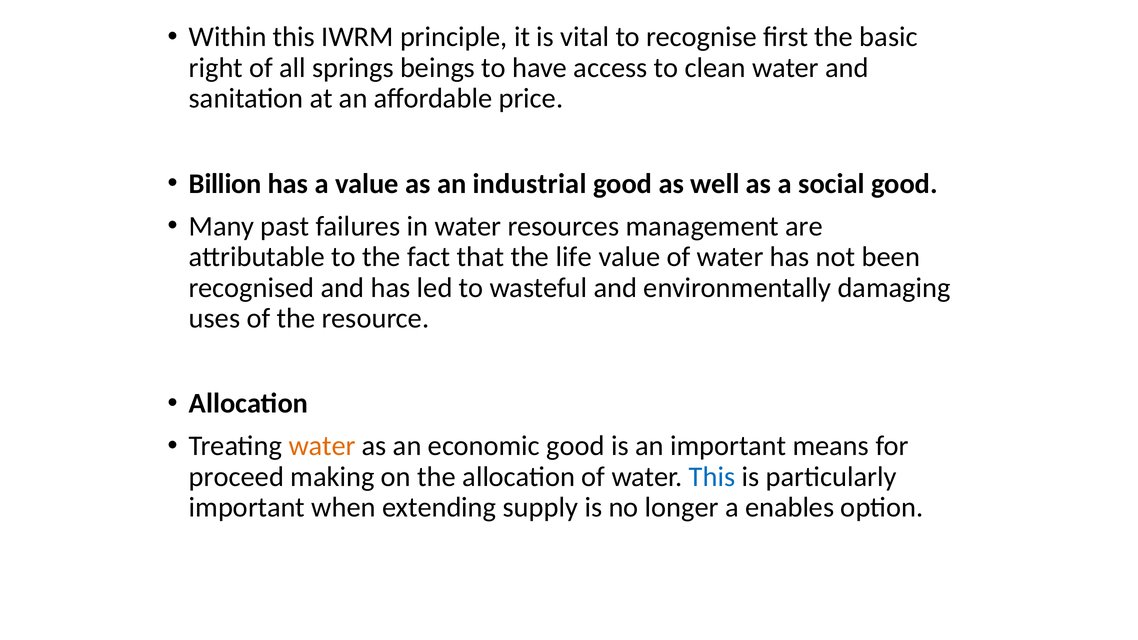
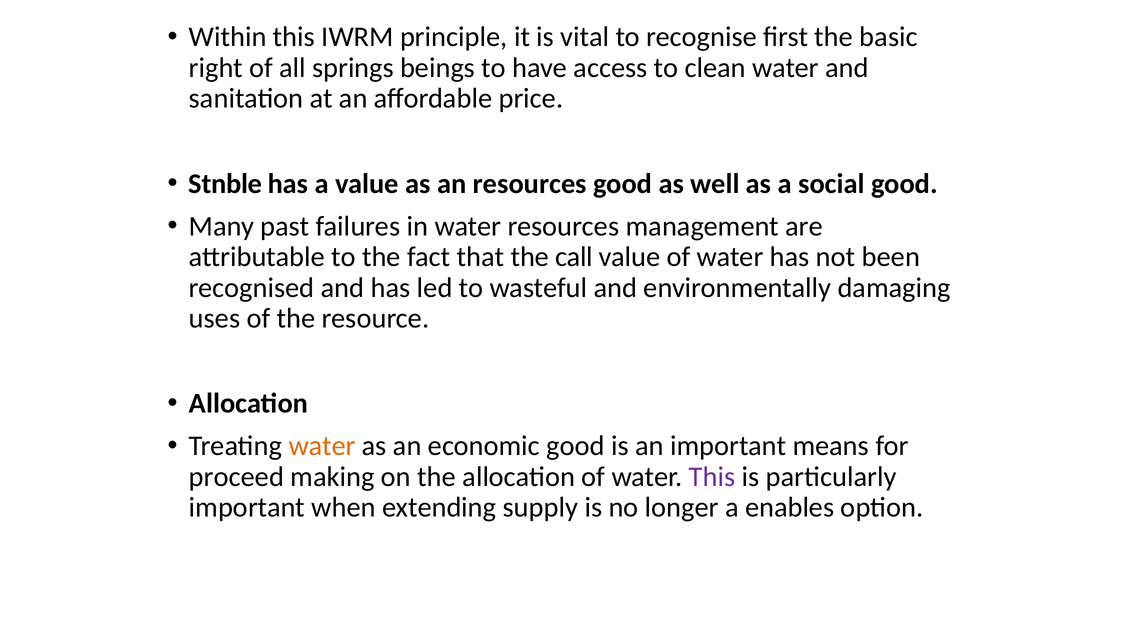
Billion: Billion -> Stnble (225, 184)
an industrial: industrial -> resources (530, 184)
life: life -> call (574, 257)
This colour: blue -> purple (712, 477)
